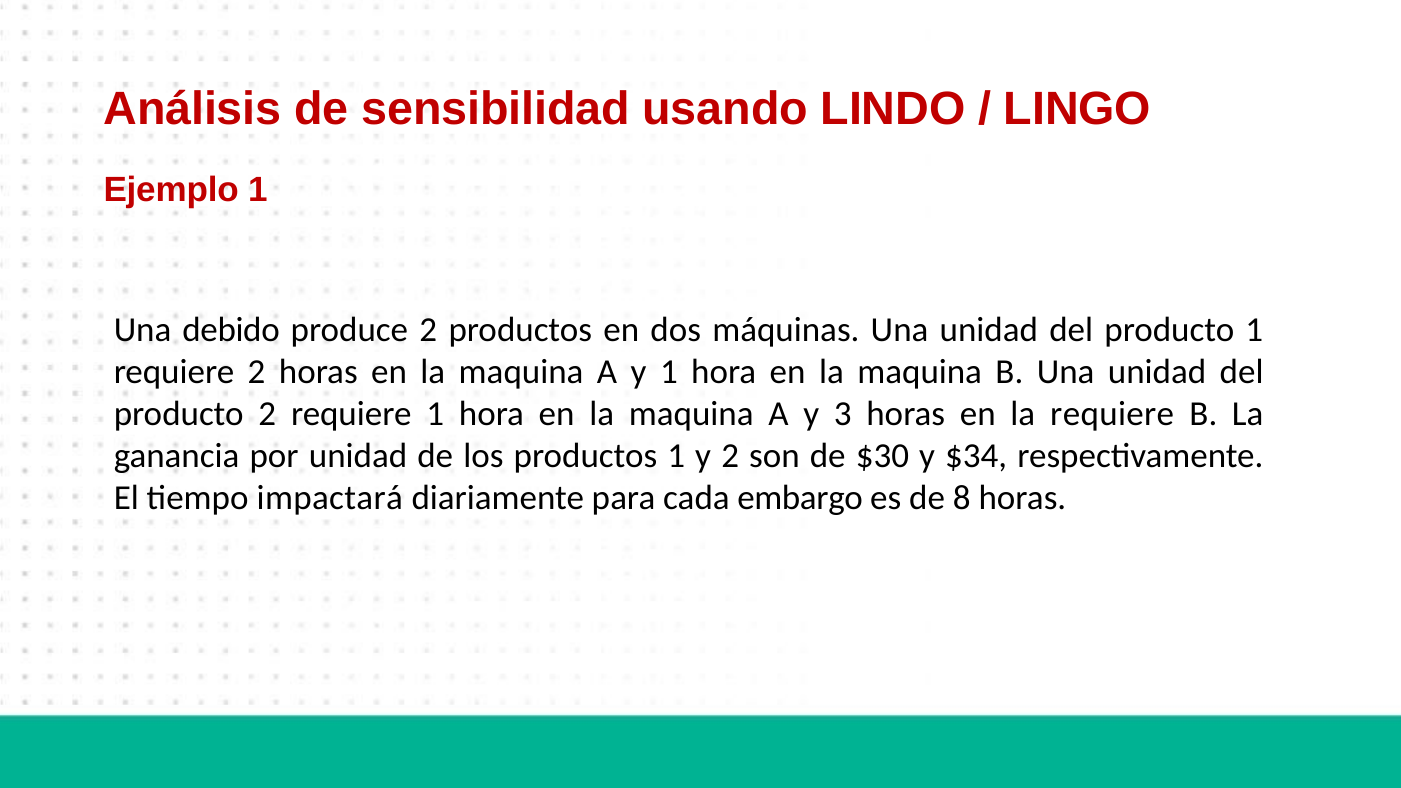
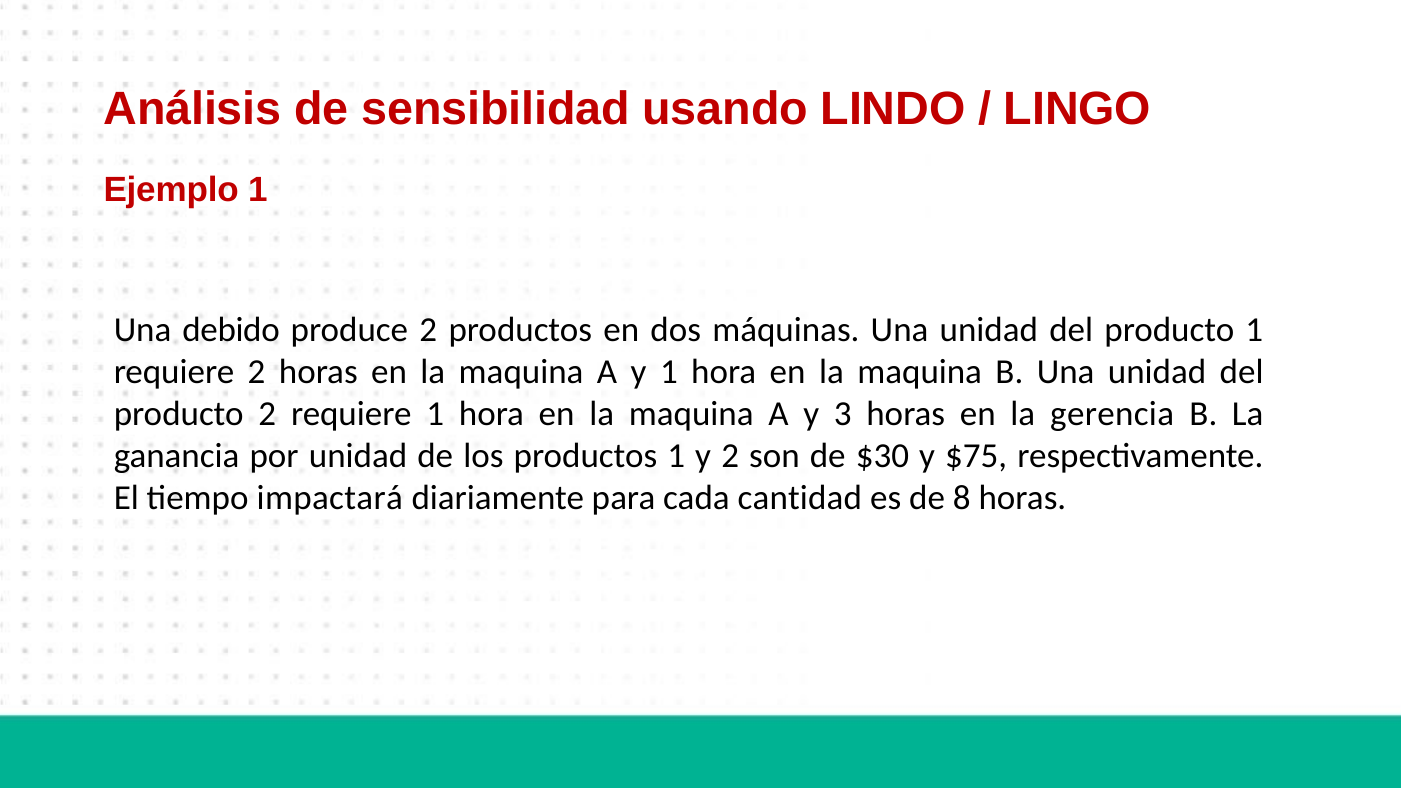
la requiere: requiere -> gerencia (1112, 414)
$34: $34 -> $75 (976, 456)
embargo: embargo -> cantidad (800, 498)
